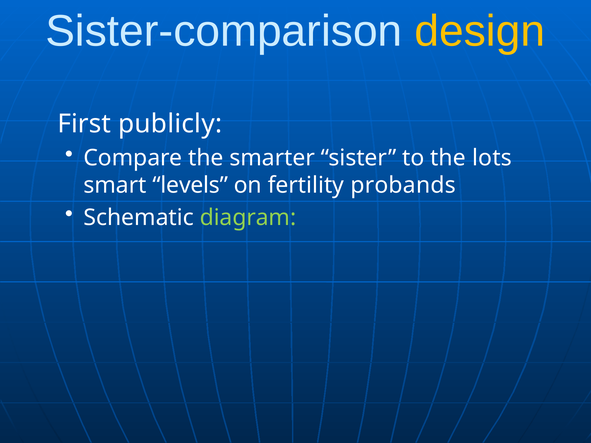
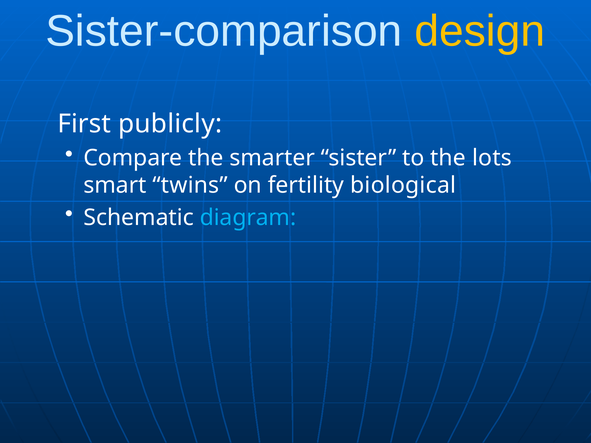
levels: levels -> twins (190, 186)
probands: probands -> biological (403, 186)
diagram colour: light green -> light blue (248, 218)
